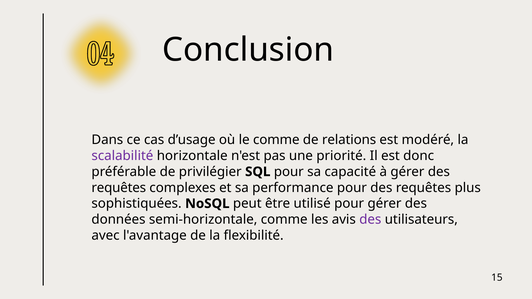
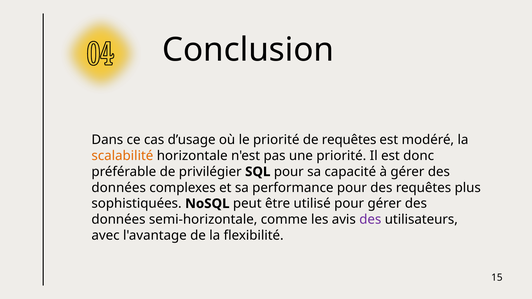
le comme: comme -> priorité (276, 140)
de relations: relations -> requêtes (349, 140)
scalabilité colour: purple -> orange (122, 156)
requêtes: requêtes -> données (119, 188)
